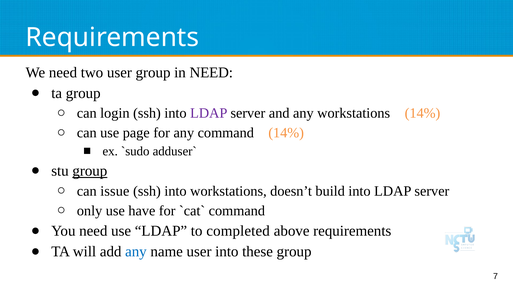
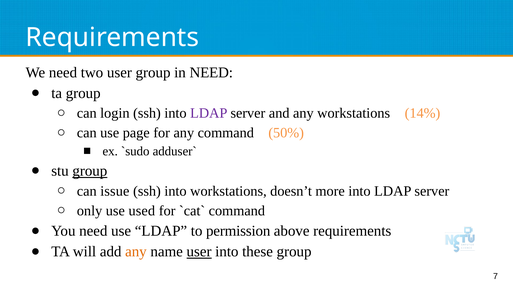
command 14%: 14% -> 50% (286, 133)
build: build -> more (330, 191)
have: have -> used (142, 210)
completed: completed -> permission (238, 231)
any colour: blue -> orange (136, 251)
user underline: none -> present (199, 251)
